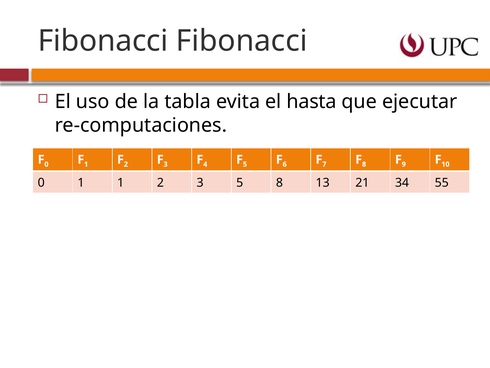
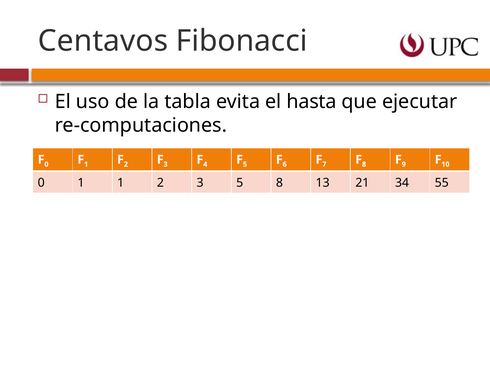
Fibonacci: Fibonacci -> Centavos (103, 41)
